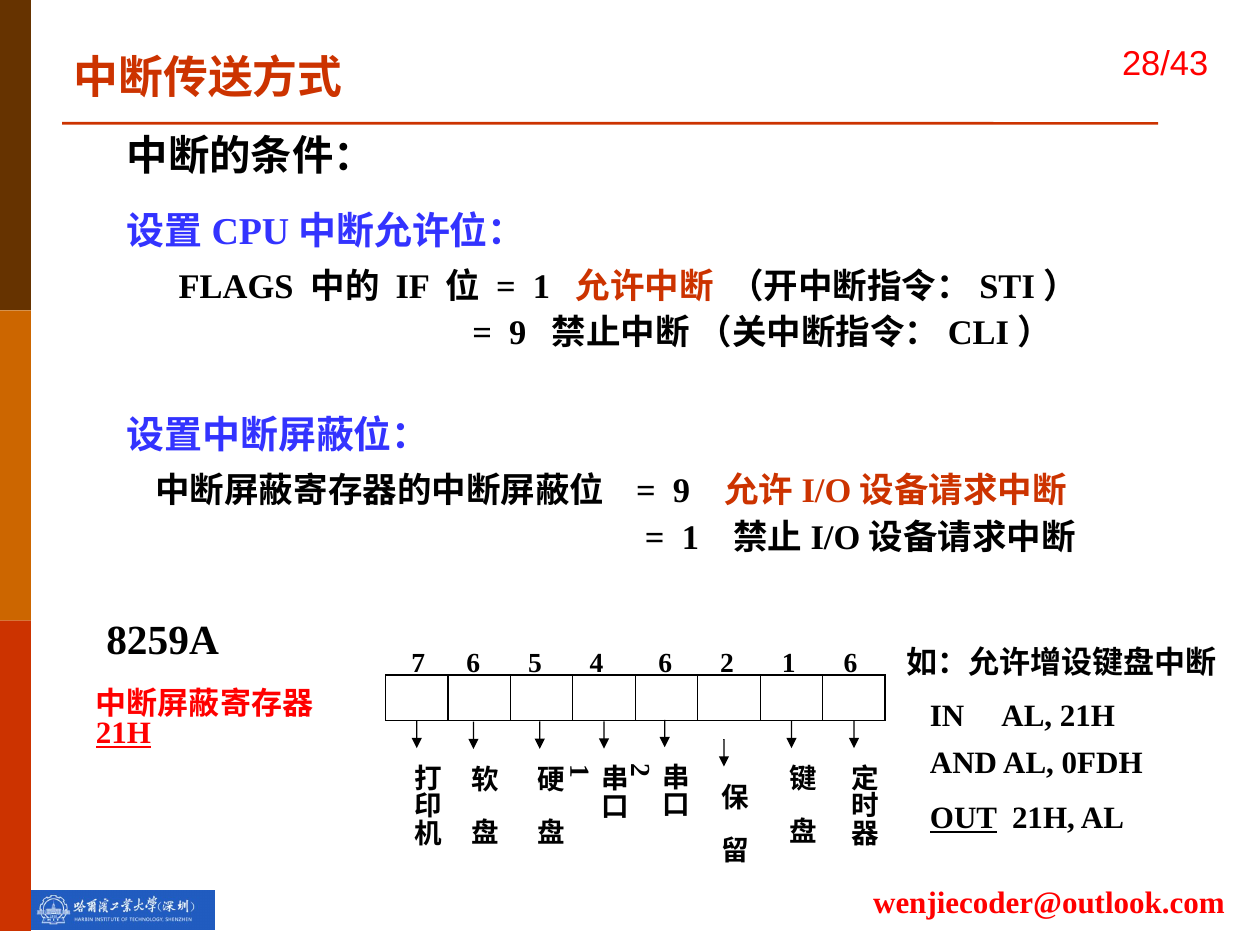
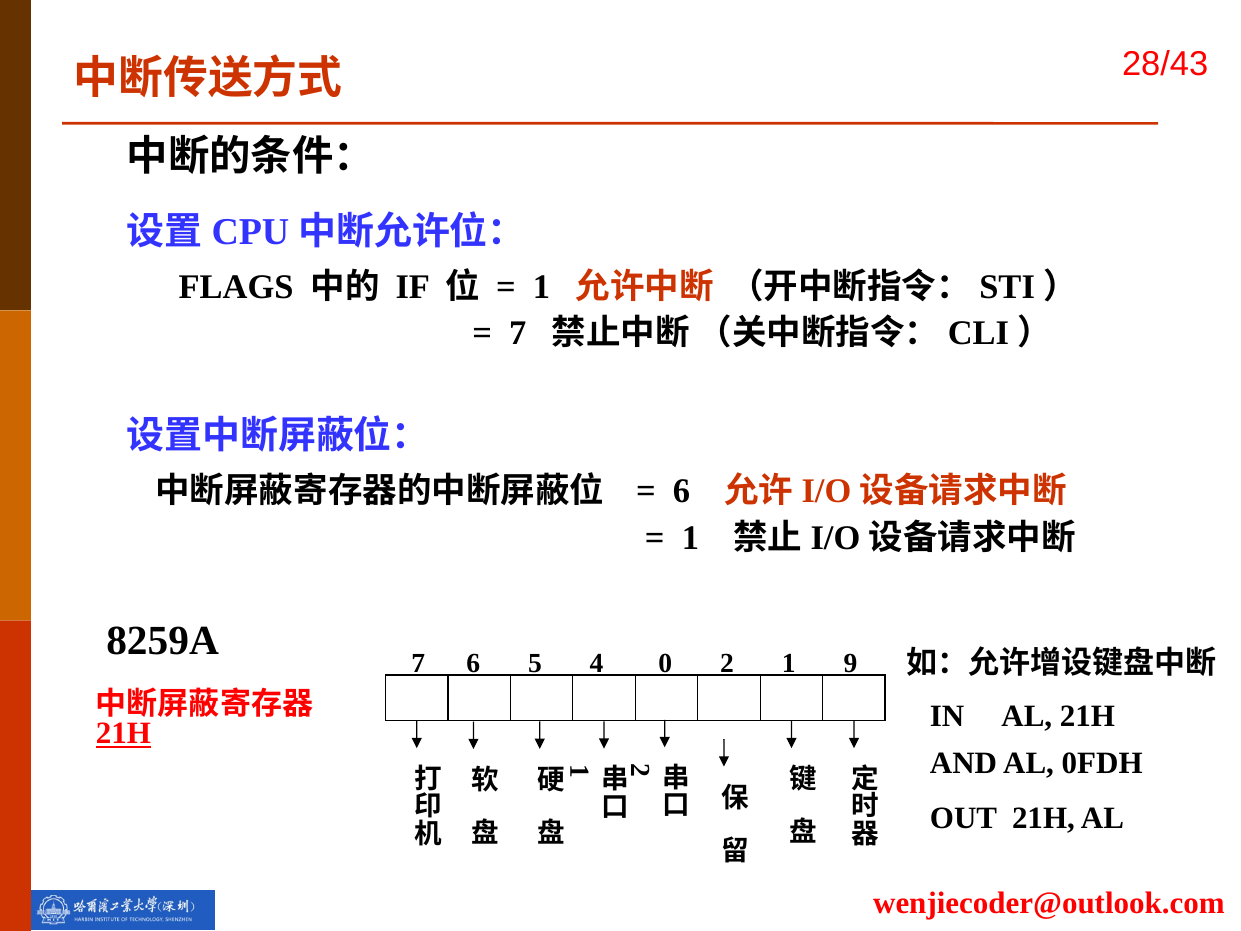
9: 9 -> 7 (518, 334)
9: 9 -> 6 (681, 491)
4 6: 6 -> 0 (665, 663)
1 6: 6 -> 9 (850, 663)
OUT underline: present -> none (964, 818)
